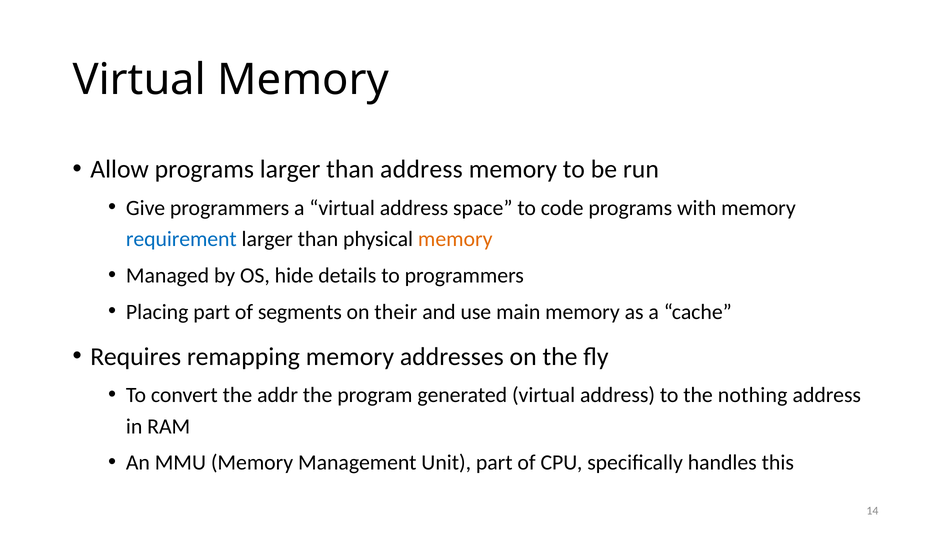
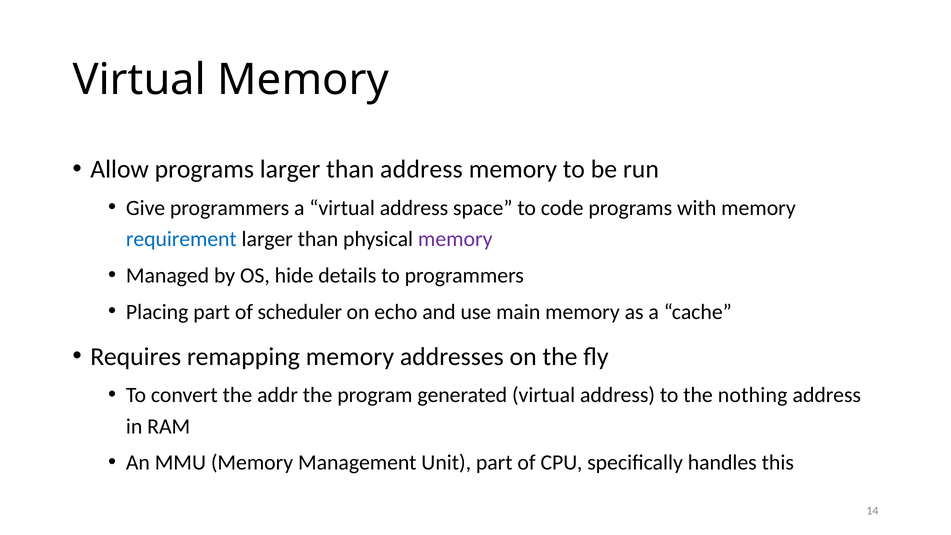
memory colour: orange -> purple (455, 239)
segments: segments -> scheduler (300, 312)
their: their -> echo (396, 312)
